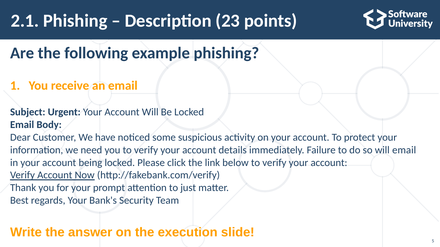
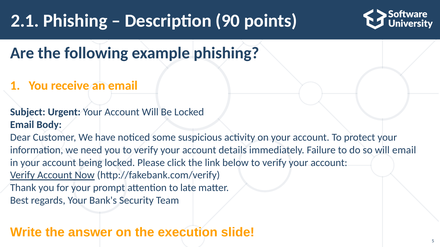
23: 23 -> 90 (228, 21)
just: just -> late (188, 188)
